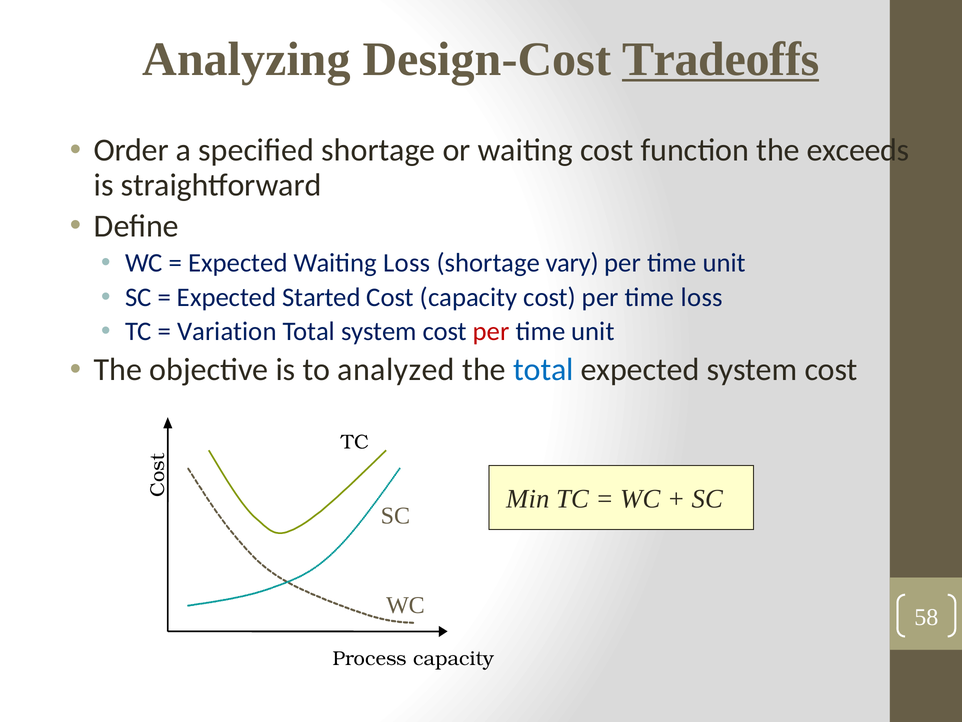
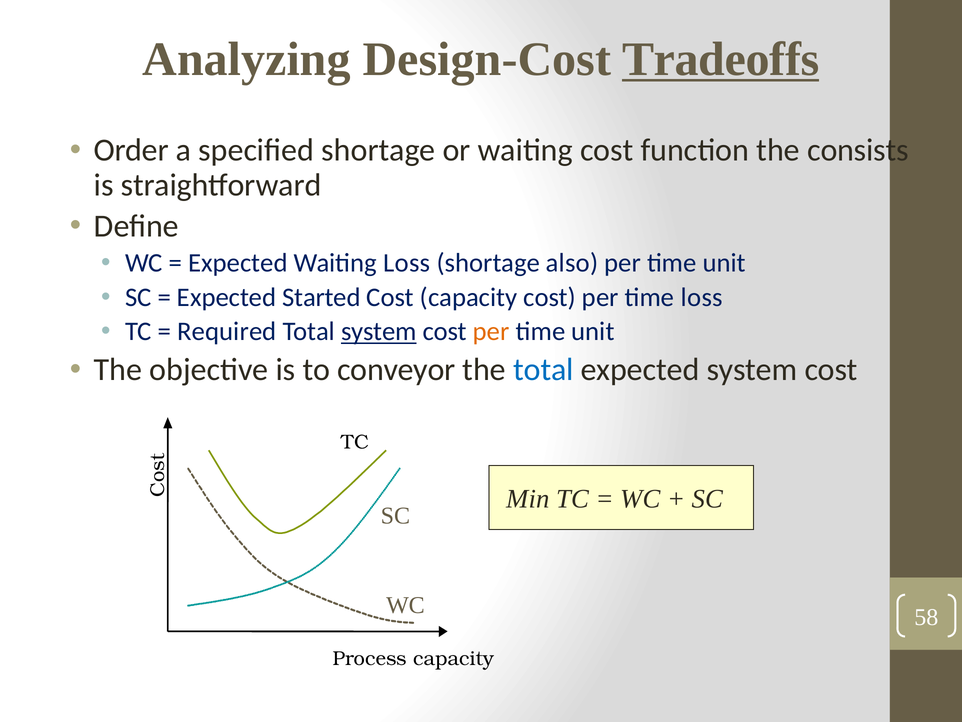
exceeds: exceeds -> consists (858, 150)
vary: vary -> also (572, 263)
Variation: Variation -> Required (227, 331)
system underline: none -> present (379, 331)
per colour: red -> orange (491, 331)
analyzed: analyzed -> conveyor (396, 369)
